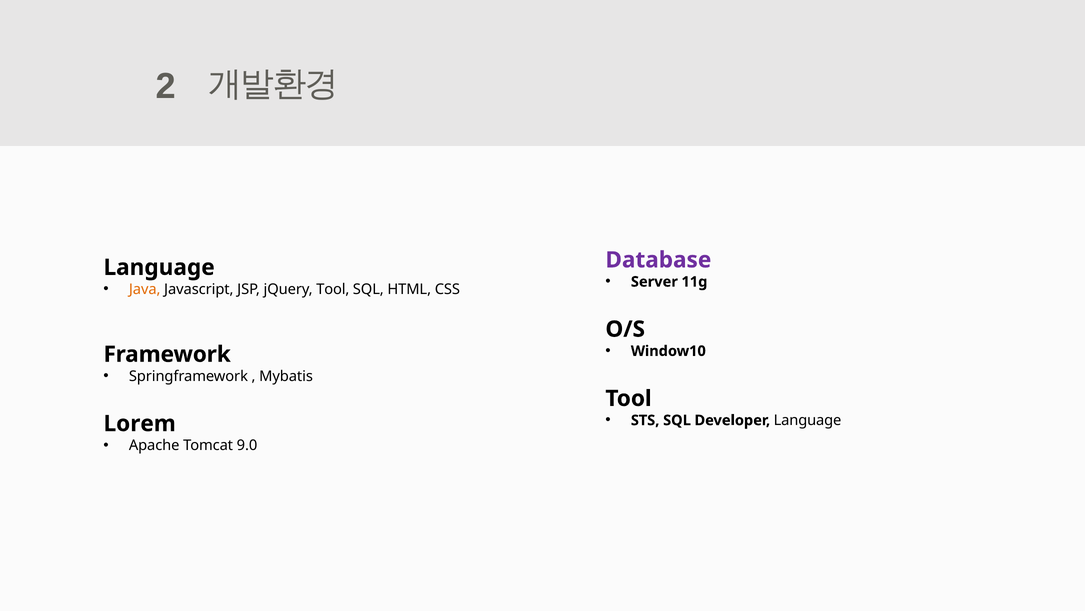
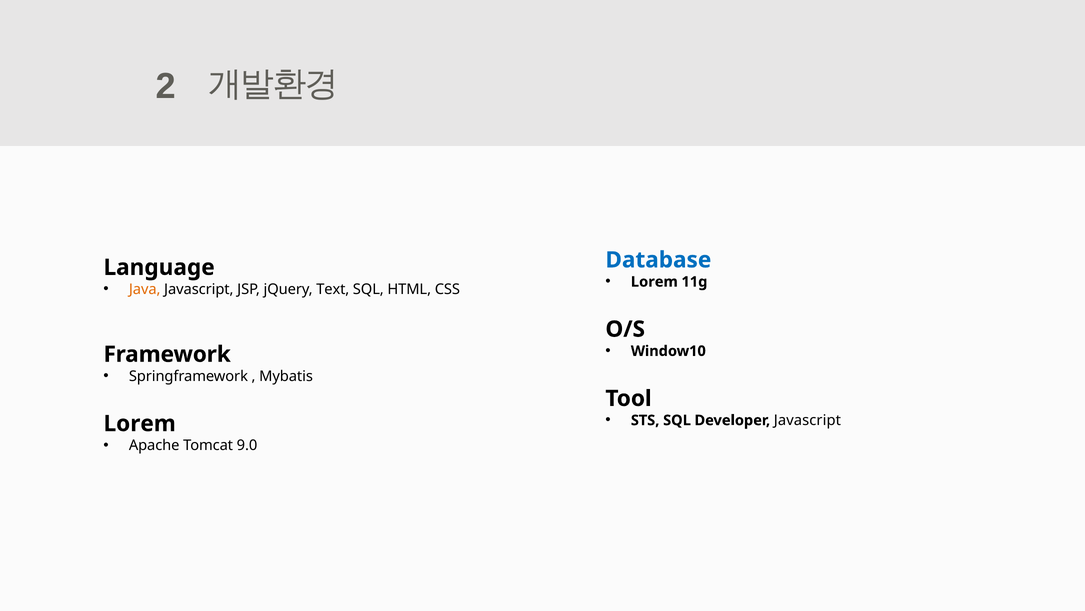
Database colour: purple -> blue (658, 260)
Server: Server -> Lorem (654, 281)
jQuery Tool: Tool -> Text (333, 289)
Developer Language: Language -> Javascript (807, 420)
